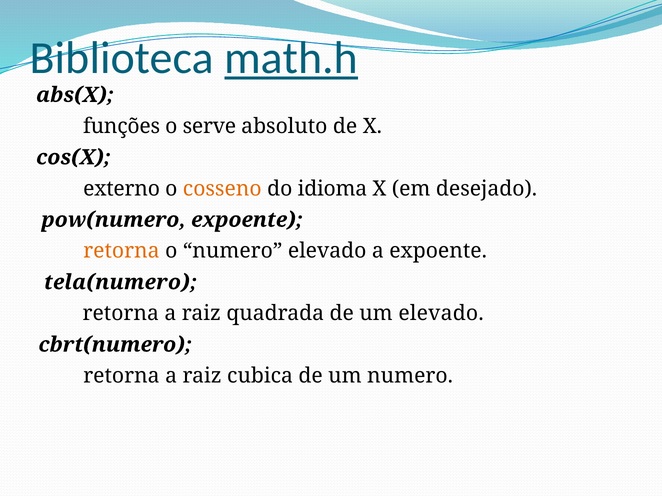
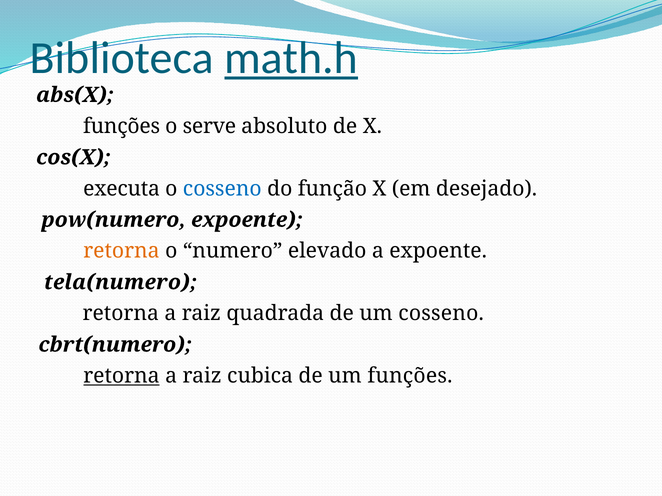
externo: externo -> executa (122, 189)
cosseno colour: orange -> blue (222, 189)
idioma: idioma -> função (332, 189)
um elevado: elevado -> cosseno (441, 314)
retorna underline: none -> present (121, 376)
um numero: numero -> funções (410, 376)
